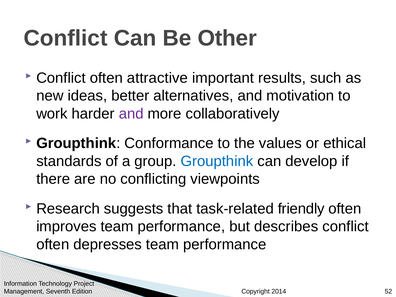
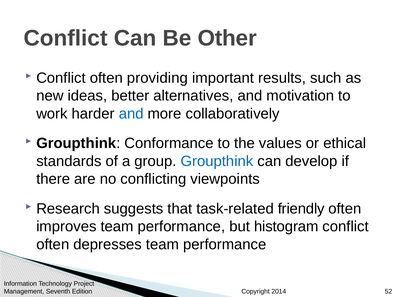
attractive: attractive -> providing (157, 78)
and colour: purple -> blue (131, 114)
describes: describes -> histogram (286, 227)
